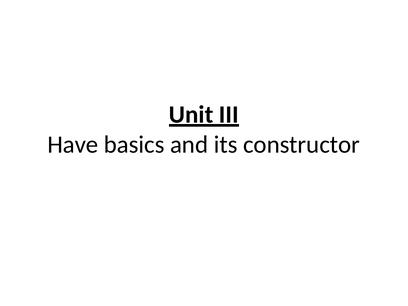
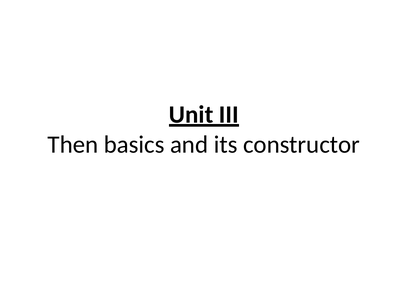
Have: Have -> Then (73, 145)
